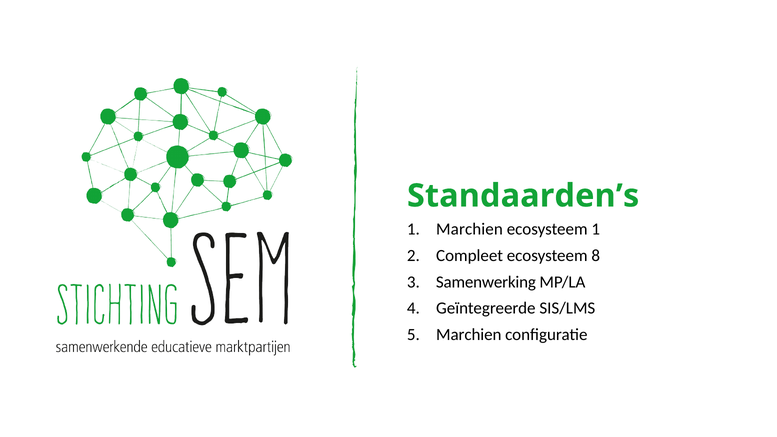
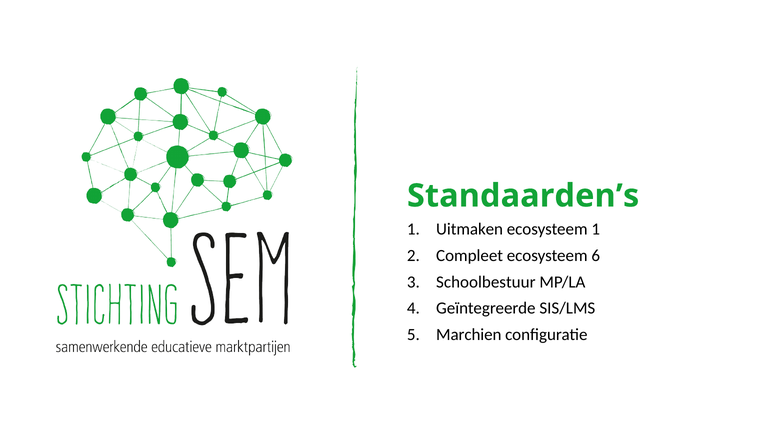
1 Marchien: Marchien -> Uitmaken (470, 229)
8: 8 -> 6 (596, 255)
Samenwerking: Samenwerking -> Schoolbestuur (486, 282)
